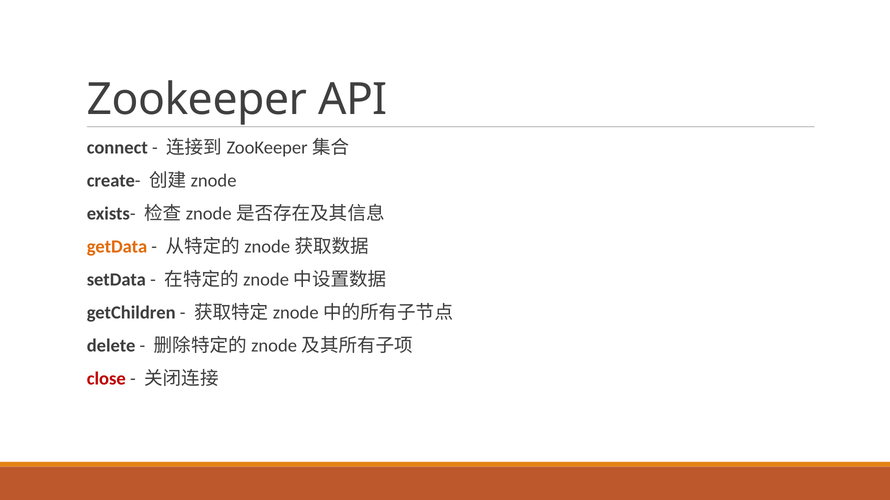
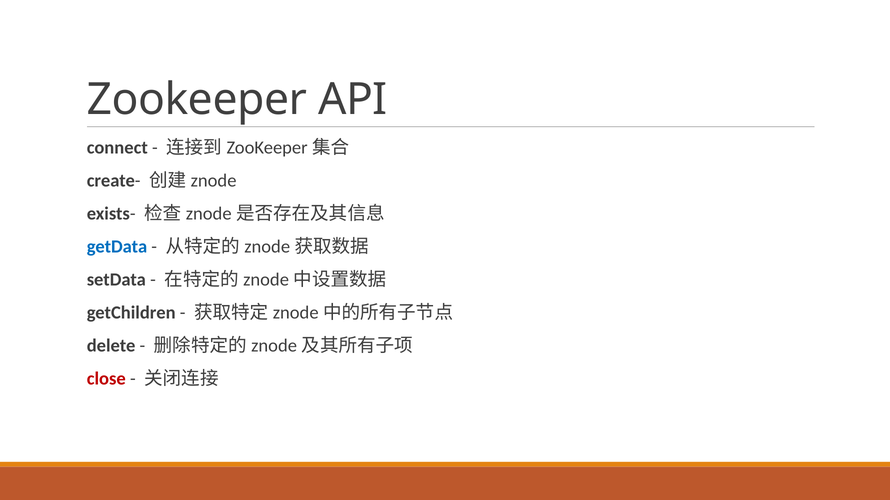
getData colour: orange -> blue (117, 247)
